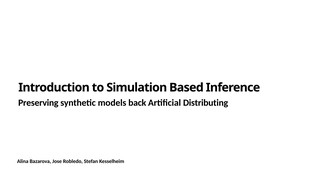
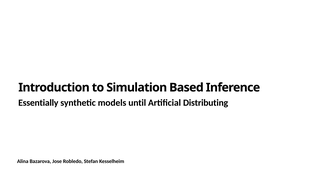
Preserving: Preserving -> Essentially (38, 103)
back: back -> until (137, 103)
